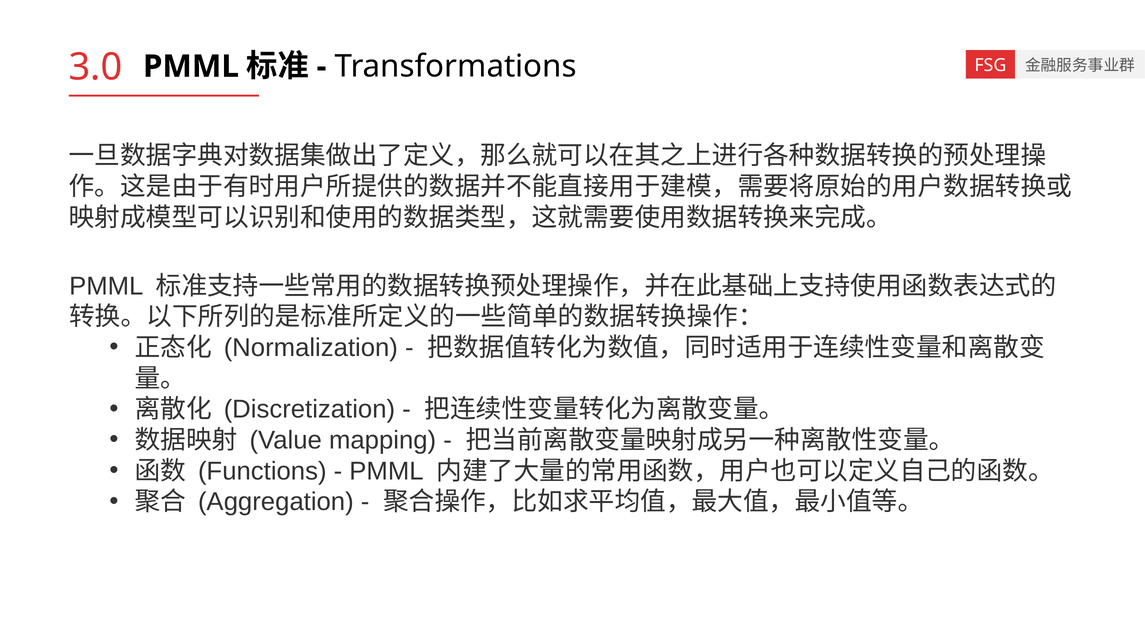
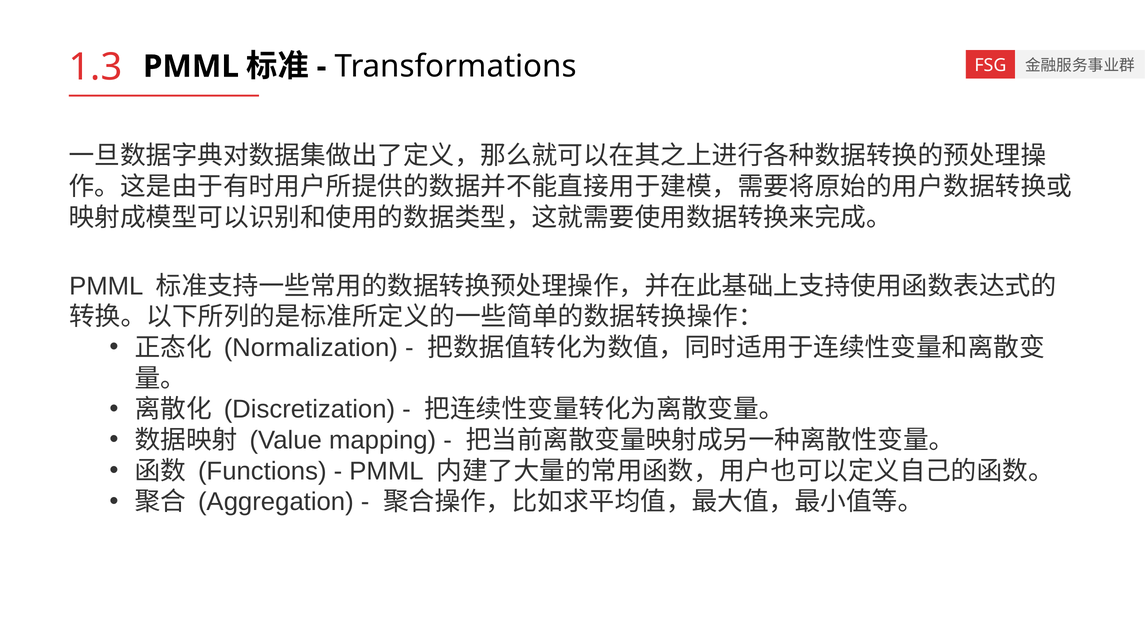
3.0: 3.0 -> 1.3 (95, 67)
